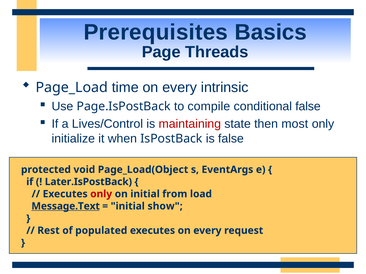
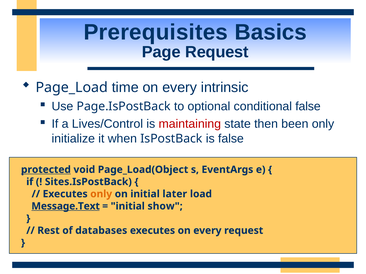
Page Threads: Threads -> Request (217, 52)
compile: compile -> optional (209, 106)
most: most -> been (295, 124)
protected underline: none -> present (46, 170)
Later.IsPostBack: Later.IsPostBack -> Sites.IsPostBack (88, 182)
only colour: red -> orange (101, 194)
from: from -> later (175, 194)
populated: populated -> databases (101, 231)
